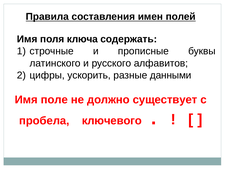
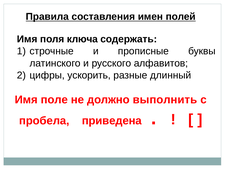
данными: данными -> длинный (171, 75)
существует: существует -> выполнить (165, 100)
ключевого: ключевого -> приведена (112, 121)
